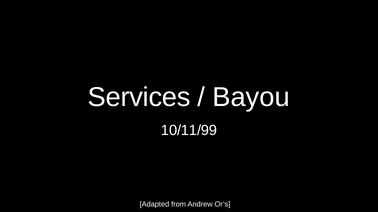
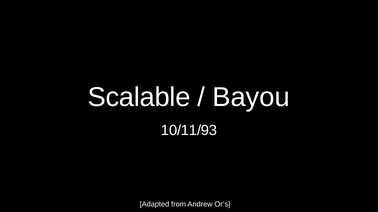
Services: Services -> Scalable (139, 97)
10/11/99: 10/11/99 -> 10/11/93 (189, 131)
